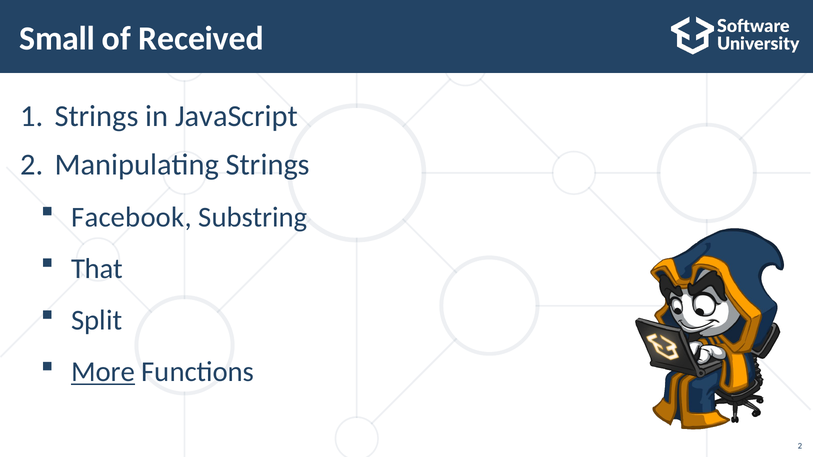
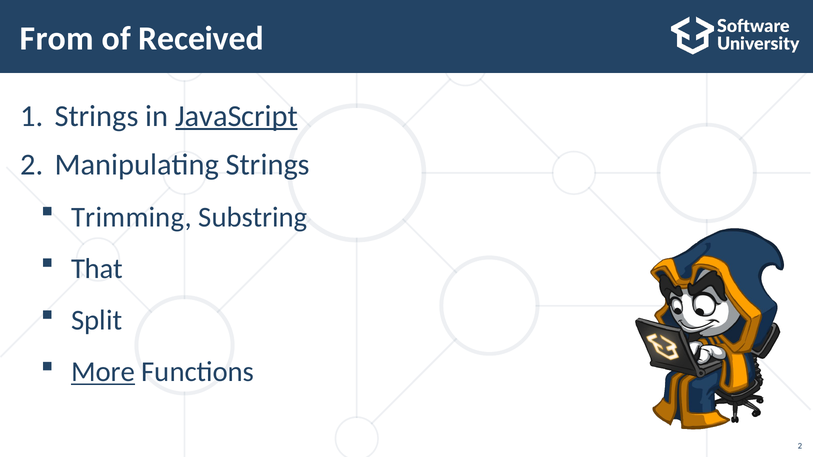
Small: Small -> From (57, 39)
JavaScript underline: none -> present (237, 116)
Facebook: Facebook -> Trimming (131, 217)
